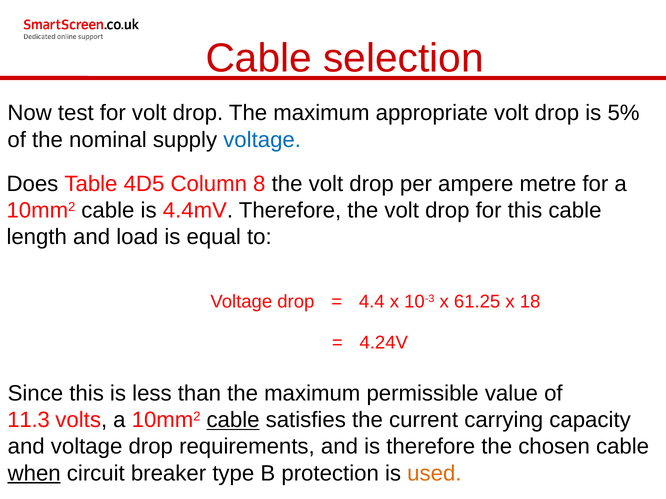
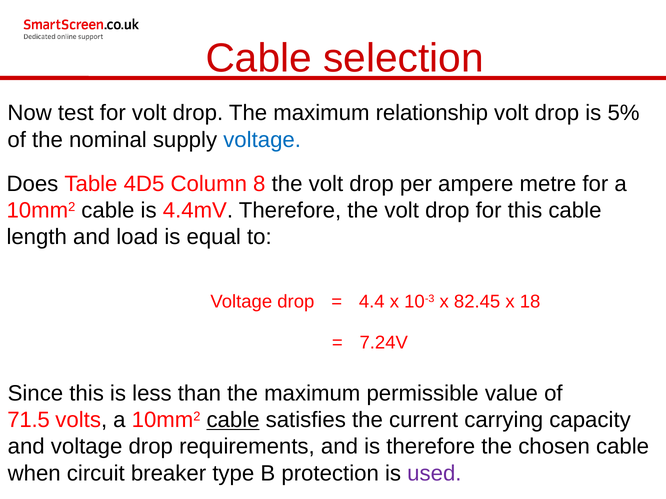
appropriate: appropriate -> relationship (432, 113)
61.25: 61.25 -> 82.45 (477, 302)
4.24V: 4.24V -> 7.24V (384, 343)
11.3: 11.3 -> 71.5 (29, 420)
when underline: present -> none (34, 474)
used colour: orange -> purple (434, 474)
